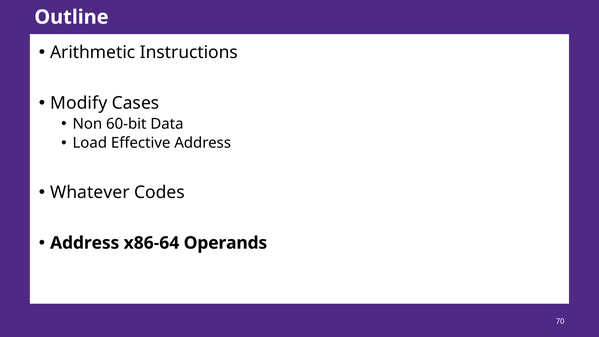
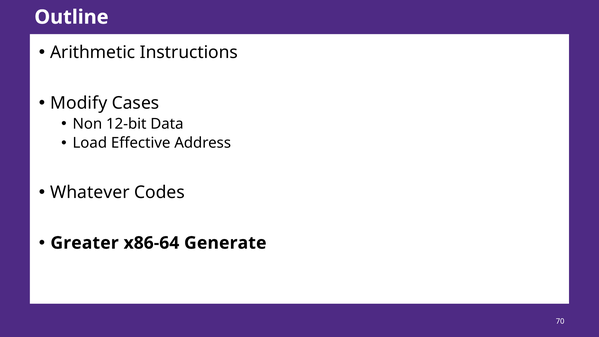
60-bit: 60-bit -> 12-bit (126, 124)
Address: Address -> Greater (85, 243)
Operands: Operands -> Generate (225, 243)
